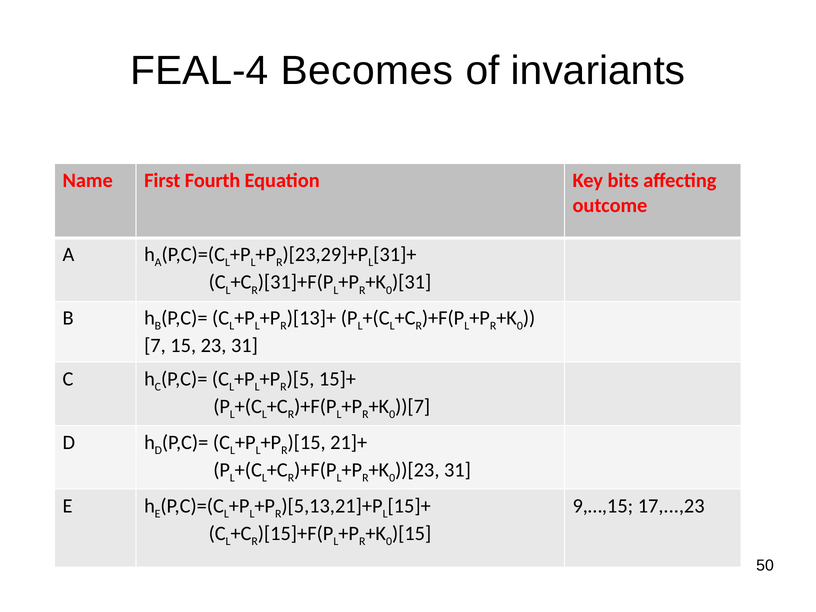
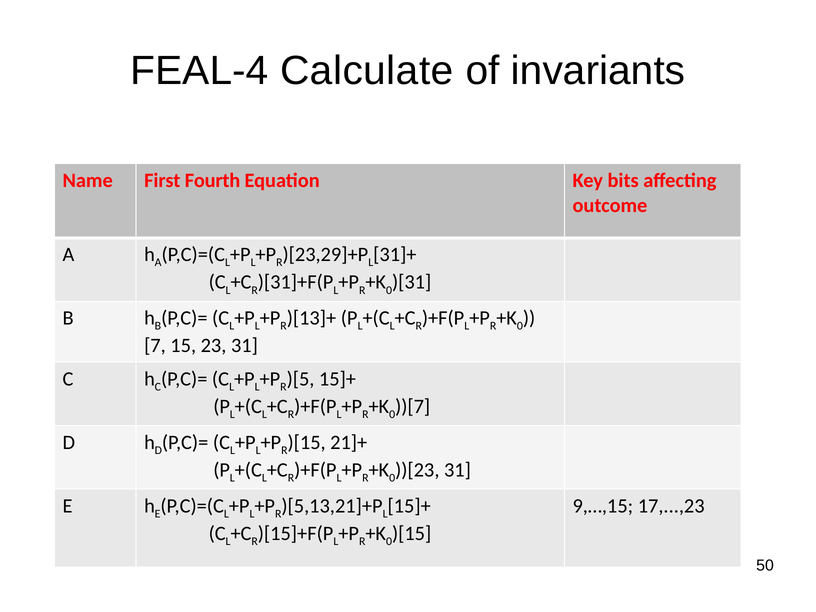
Becomes: Becomes -> Calculate (367, 71)
